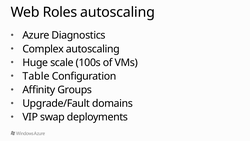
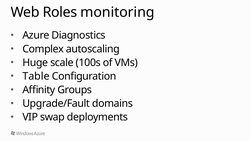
Roles autoscaling: autoscaling -> monitoring (117, 12)
